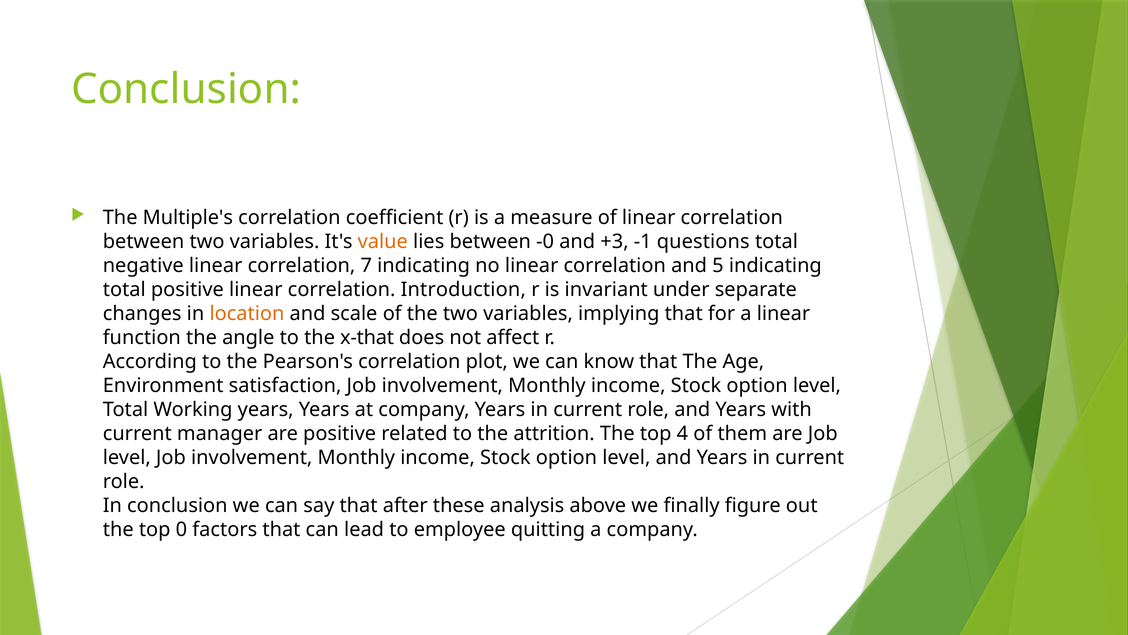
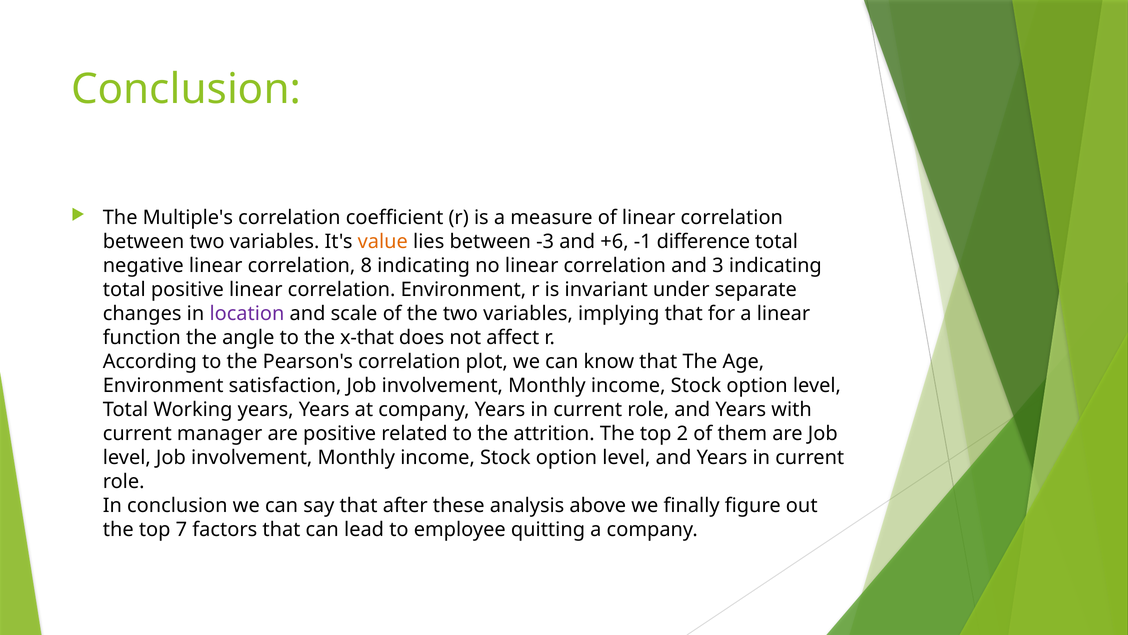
-0: -0 -> -3 (545, 242)
+3: +3 -> +6 (614, 242)
questions: questions -> difference (703, 242)
7: 7 -> 8 (366, 265)
5: 5 -> 3 (718, 265)
correlation Introduction: Introduction -> Environment (463, 289)
location colour: orange -> purple (247, 313)
4: 4 -> 2 (682, 433)
0: 0 -> 7 (181, 529)
